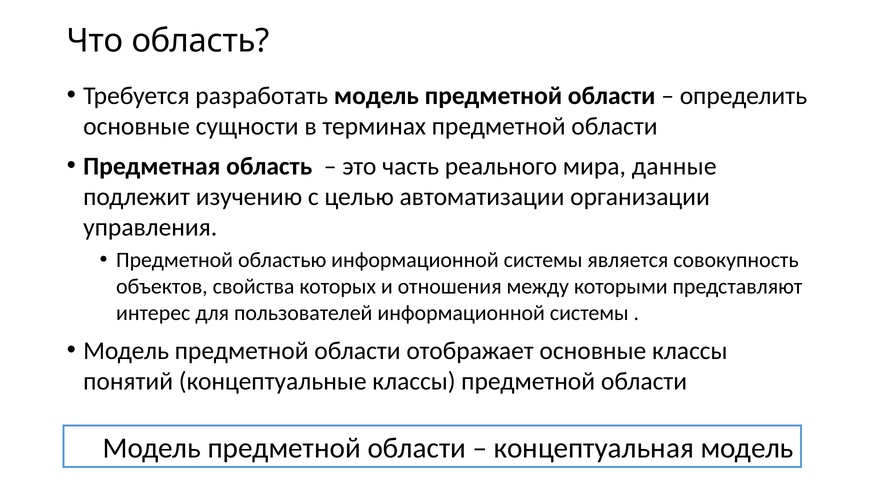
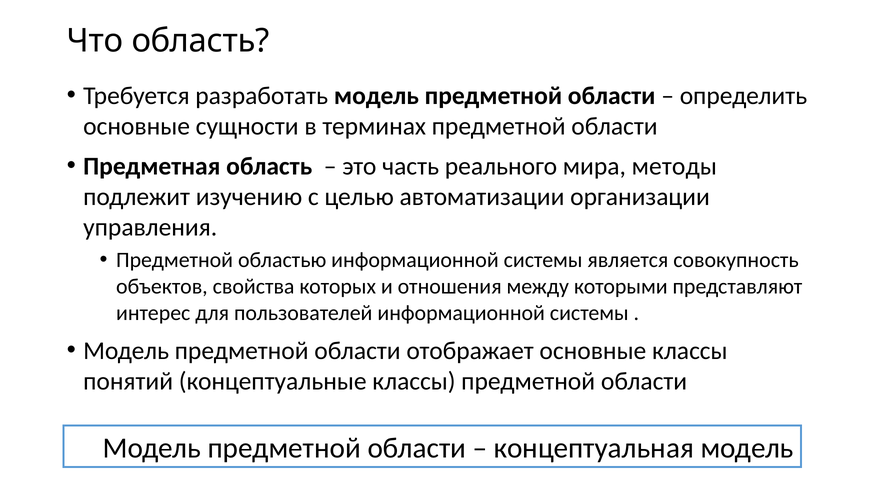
данные: данные -> методы (674, 166)
